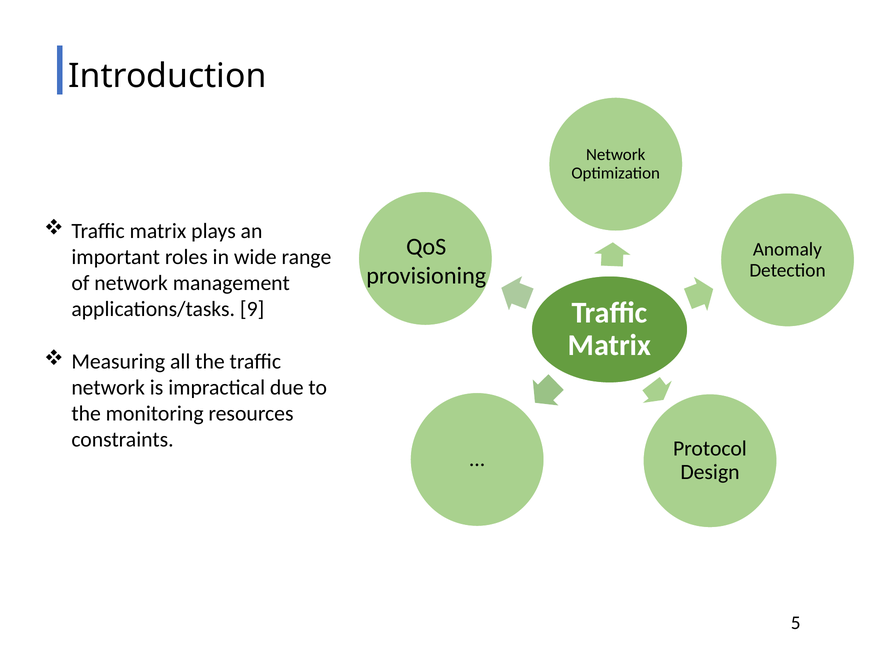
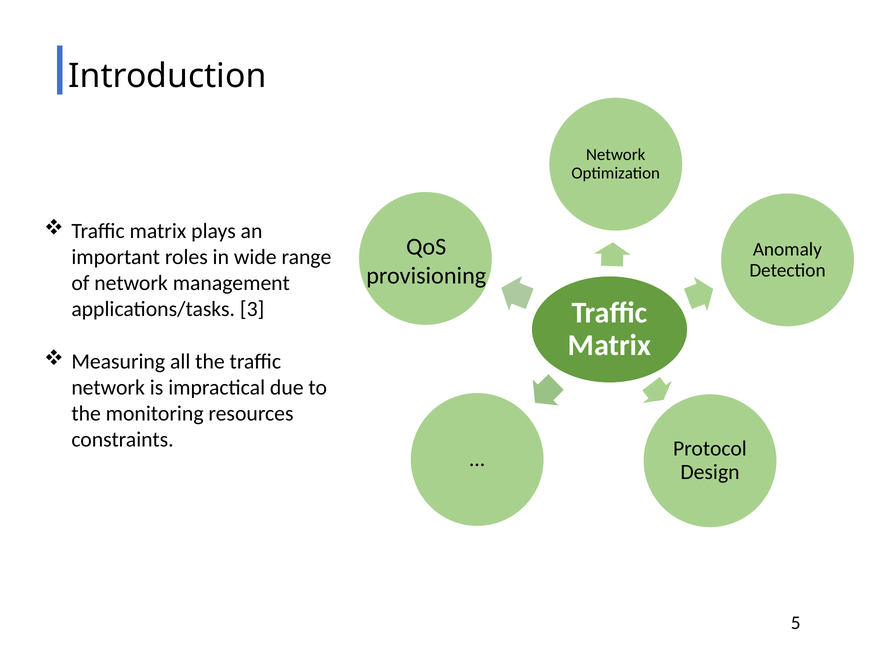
9: 9 -> 3 (252, 309)
